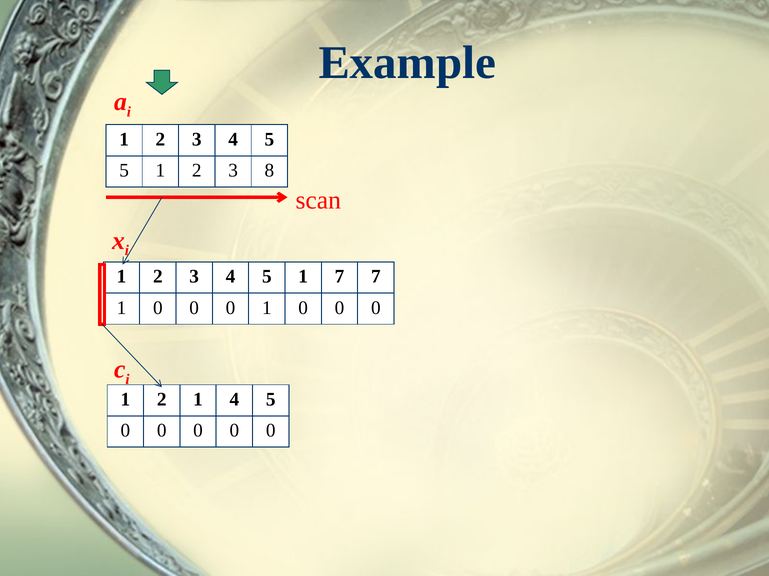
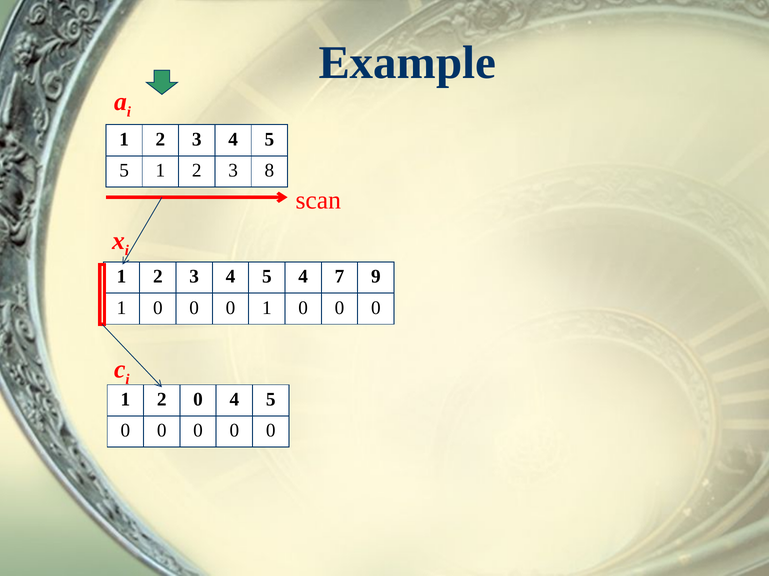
4 5 1: 1 -> 4 (303, 277)
7 7: 7 -> 9 (376, 277)
2 1: 1 -> 0 (198, 400)
